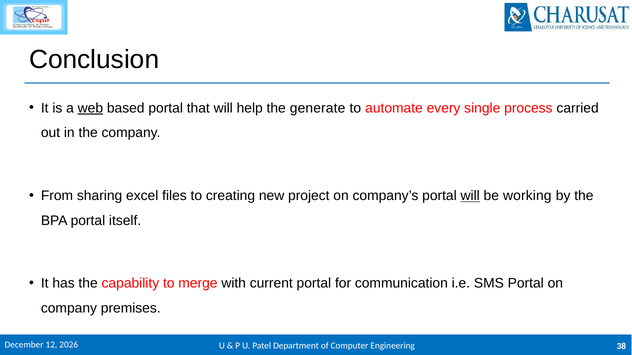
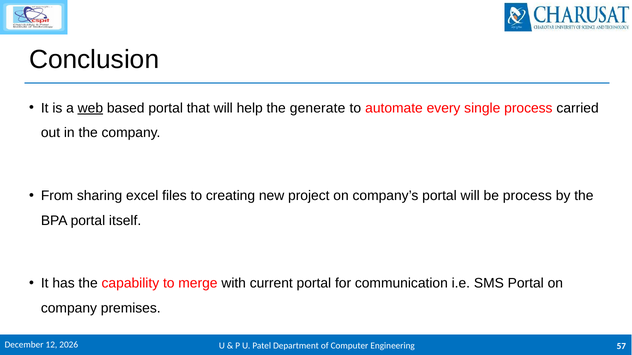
will underline: present -> none (470, 196)
be working: working -> process (527, 196)
38: 38 -> 57 (621, 347)
